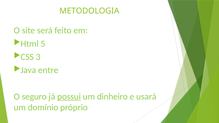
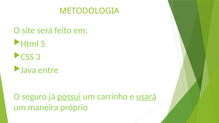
dinheiro: dinheiro -> carrinho (112, 97)
usará underline: none -> present (146, 97)
domínio: domínio -> maneira (43, 108)
